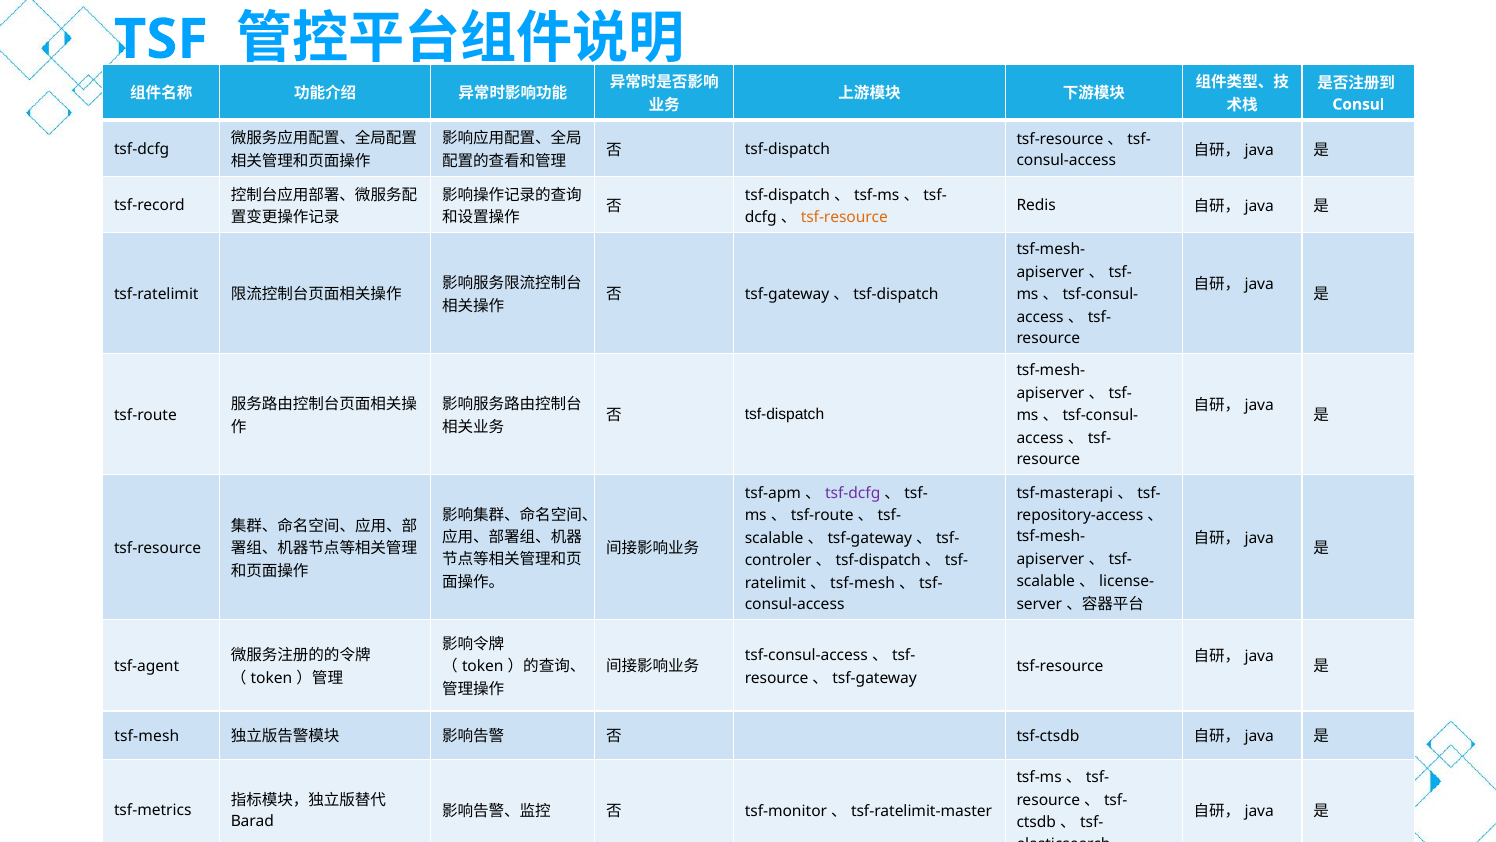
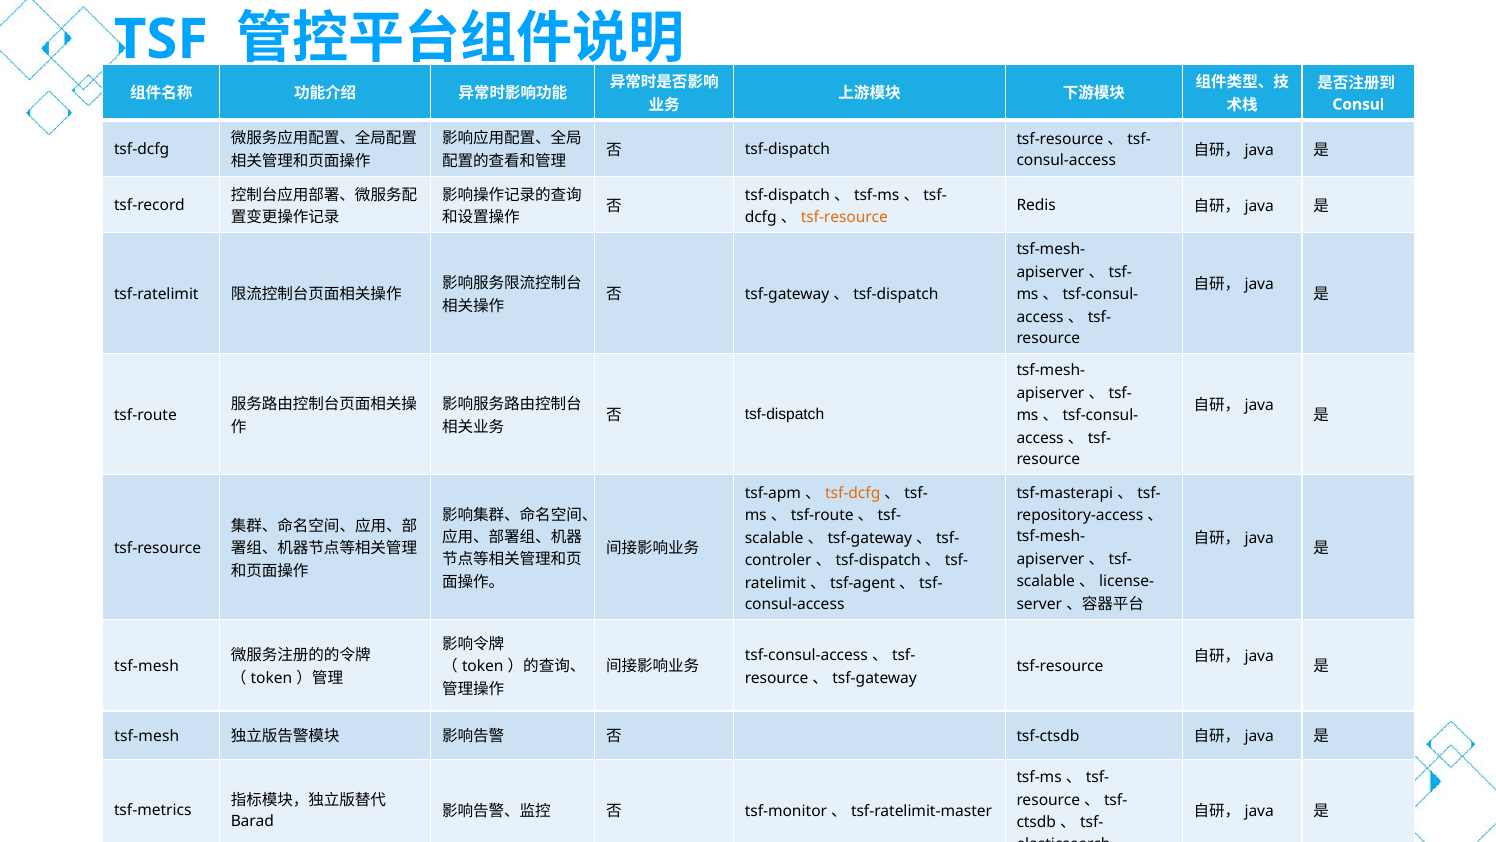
tsf-dcfg colour: purple -> orange (853, 493)
tsf-mesh: tsf-mesh -> tsf-agent (863, 583)
tsf-agent: tsf-agent -> tsf-mesh (146, 666)
